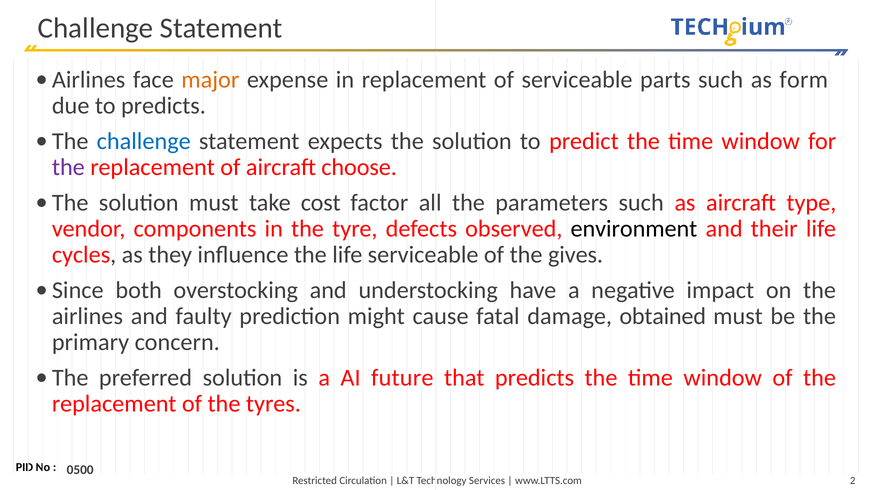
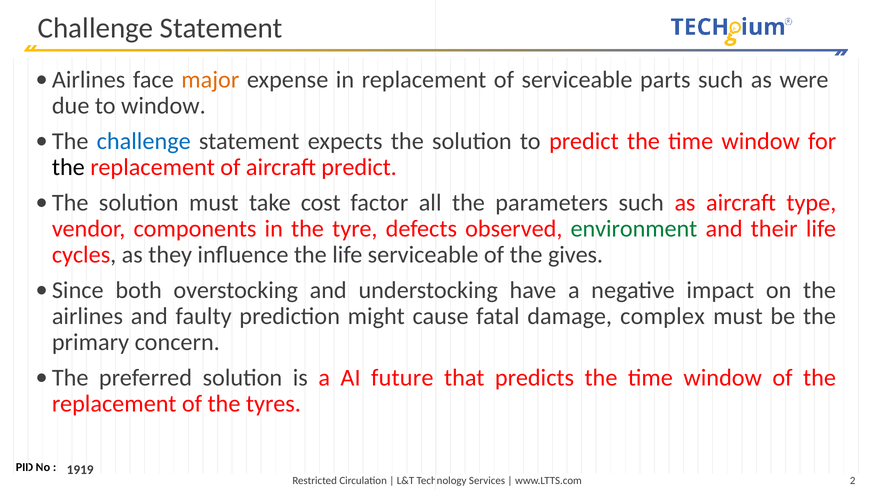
form: form -> were (804, 80)
to predicts: predicts -> window (163, 106)
the colour: purple -> black (68, 168)
aircraft choose: choose -> predict (359, 168)
environment colour: black -> green (634, 229)
obtained: obtained -> complex (662, 317)
0500: 0500 -> 1919 (80, 471)
